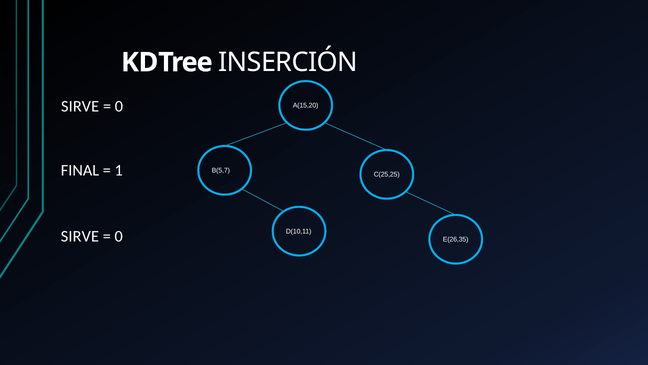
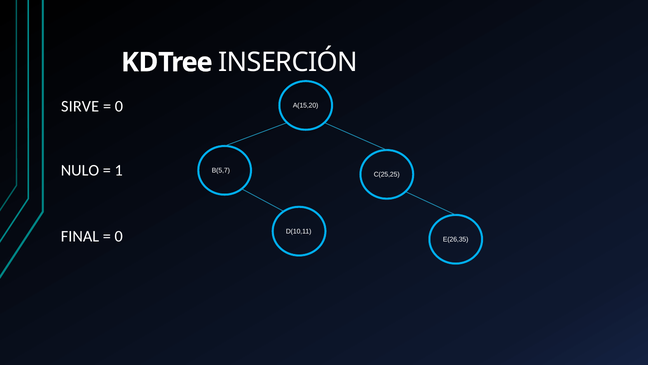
FINAL: FINAL -> NULO (80, 170)
SIRVE: SIRVE -> FINAL (80, 236)
